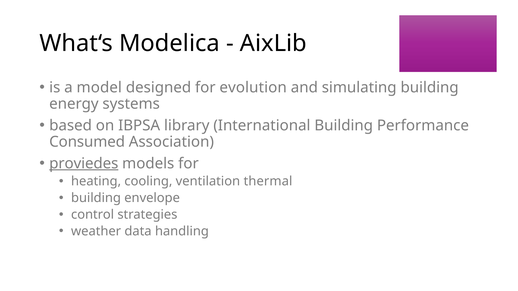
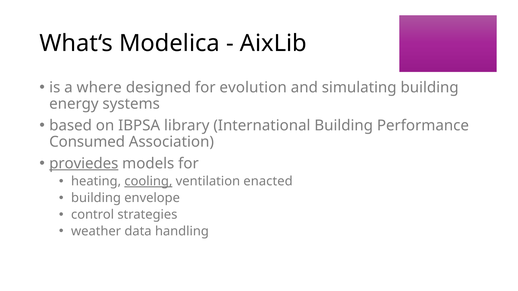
model: model -> where (99, 88)
cooling underline: none -> present (148, 182)
thermal: thermal -> enacted (268, 182)
